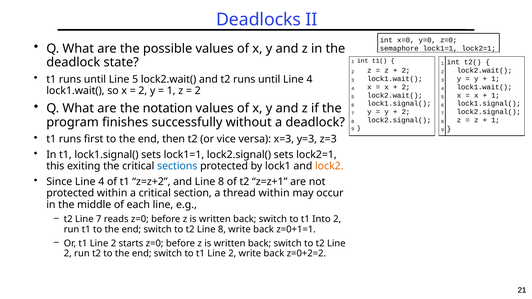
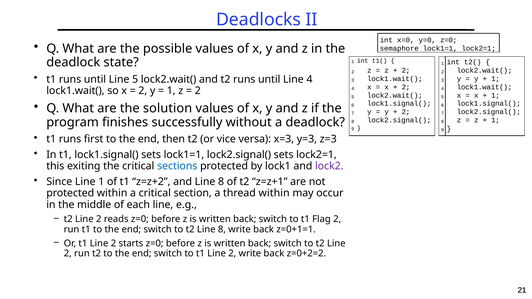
notation: notation -> solution (168, 109)
lock2 colour: orange -> purple (329, 166)
Since Line 4: 4 -> 1 (101, 182)
7: 7 -> 2 (99, 219)
Into: Into -> Flag (321, 219)
